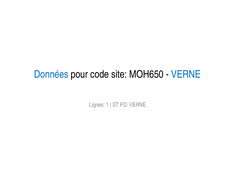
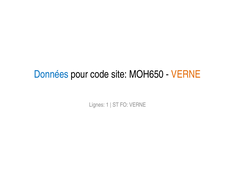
VERNE colour: blue -> orange (186, 74)
